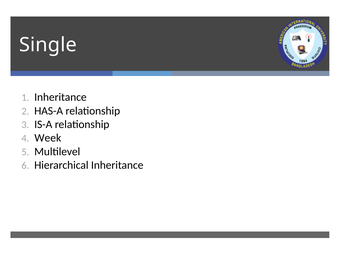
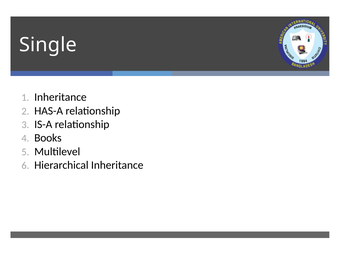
Week: Week -> Books (48, 138)
